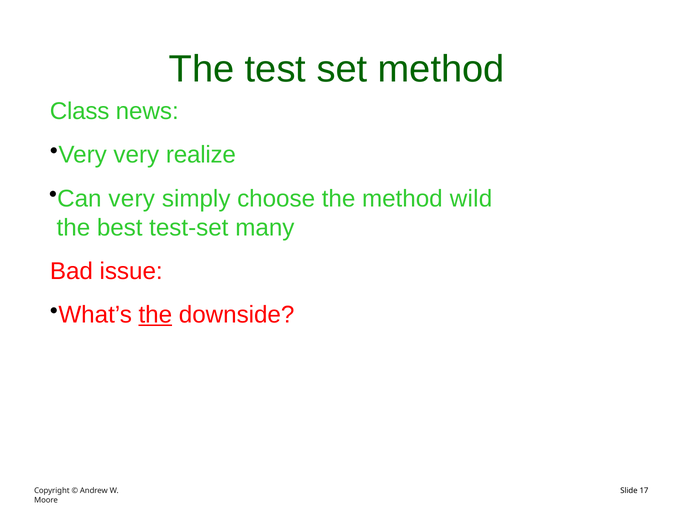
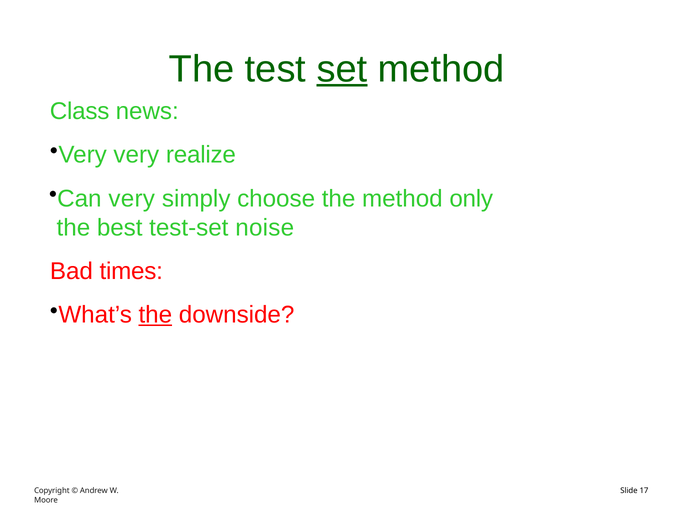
set underline: none -> present (342, 69)
wild: wild -> only (471, 199)
many: many -> noise (265, 228)
issue: issue -> times (131, 271)
